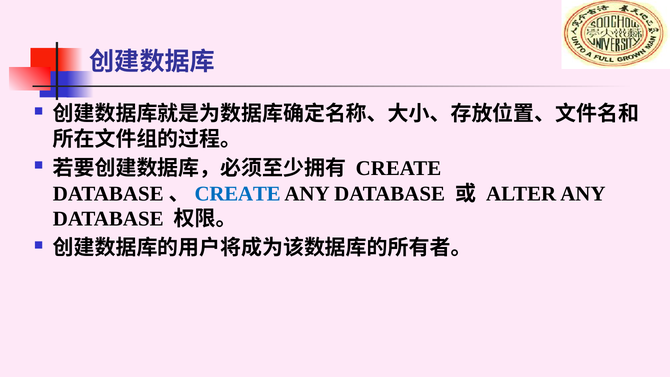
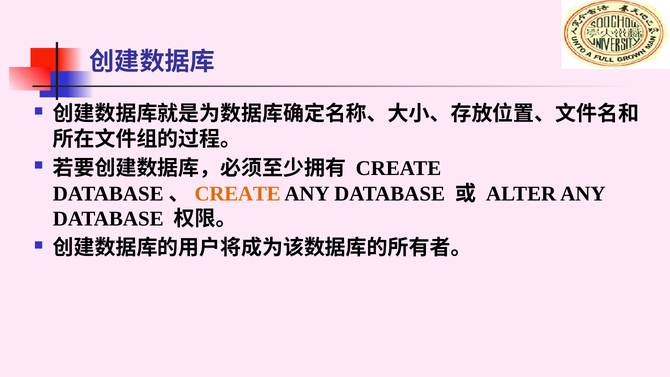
CREATE colour: blue -> orange (238, 194)
